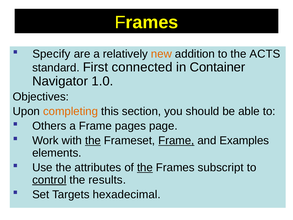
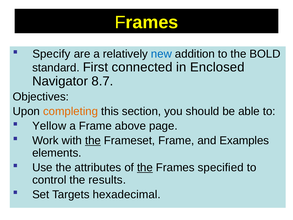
new colour: orange -> blue (161, 54)
ACTS: ACTS -> BOLD (265, 54)
Container: Container -> Enclosed (217, 67)
1.0: 1.0 -> 8.7 (102, 81)
Others: Others -> Yellow (49, 126)
pages: pages -> above (130, 126)
Frame underline: present -> none (176, 140)
subscript: subscript -> specified (221, 167)
control underline: present -> none (49, 180)
